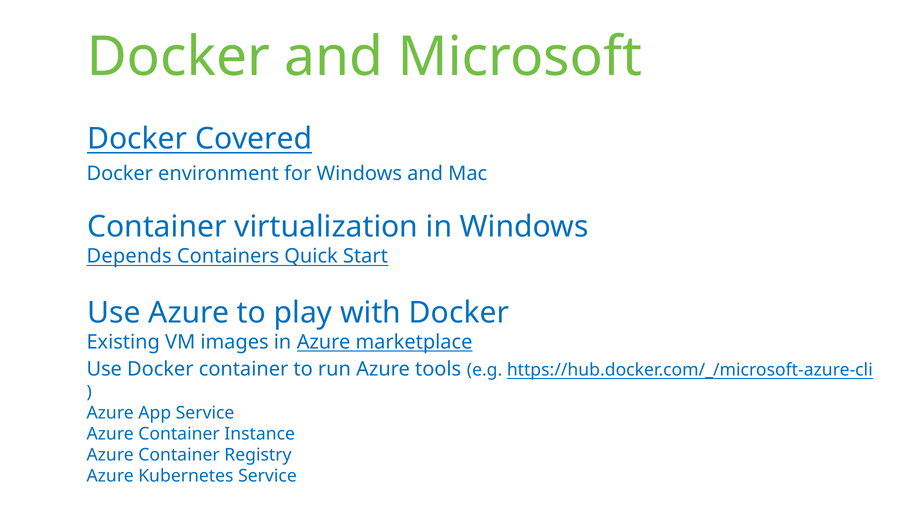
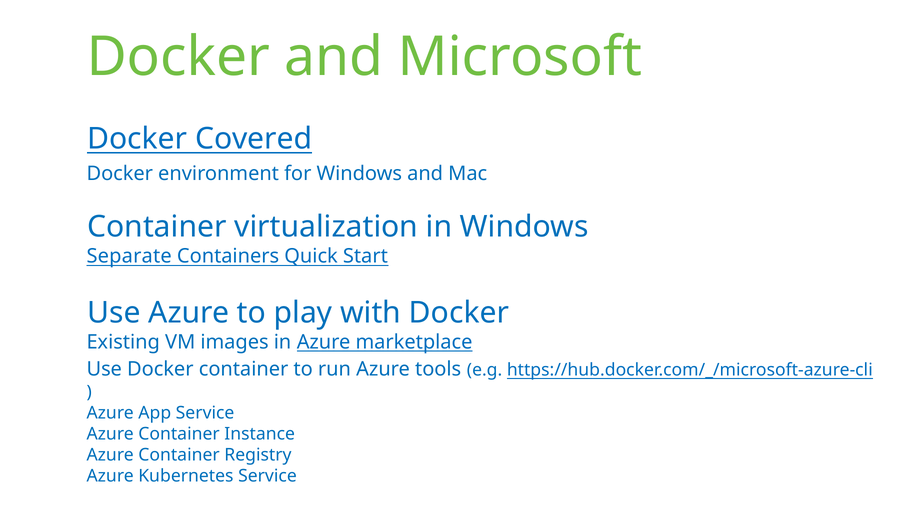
Depends: Depends -> Separate (129, 256)
